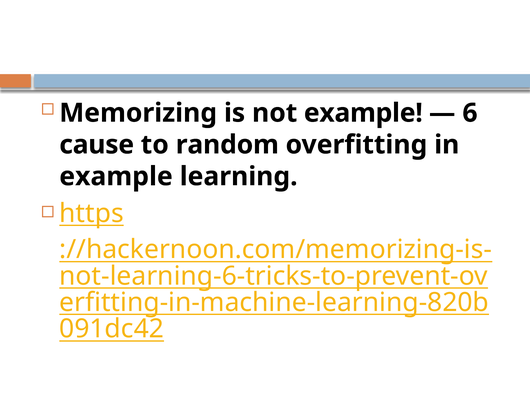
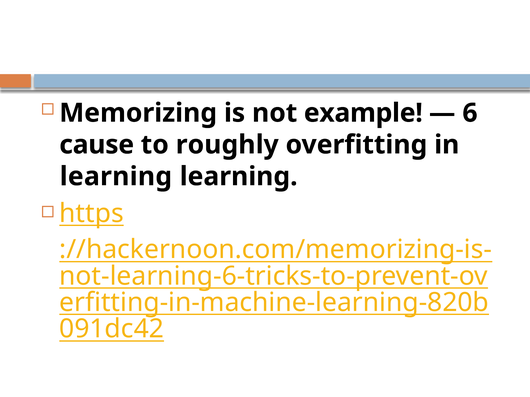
random: random -> roughly (227, 145)
example: example -> learning (116, 177)
